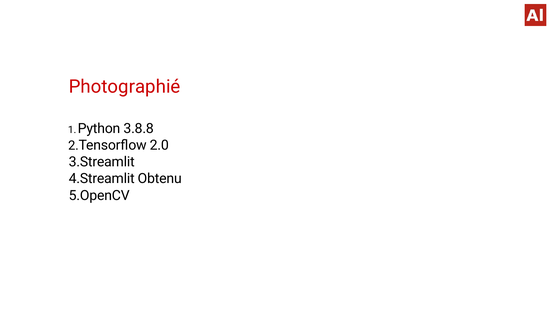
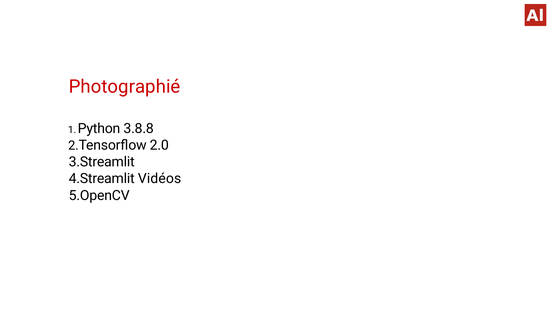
Obtenu: Obtenu -> Vidéos (160, 179)
